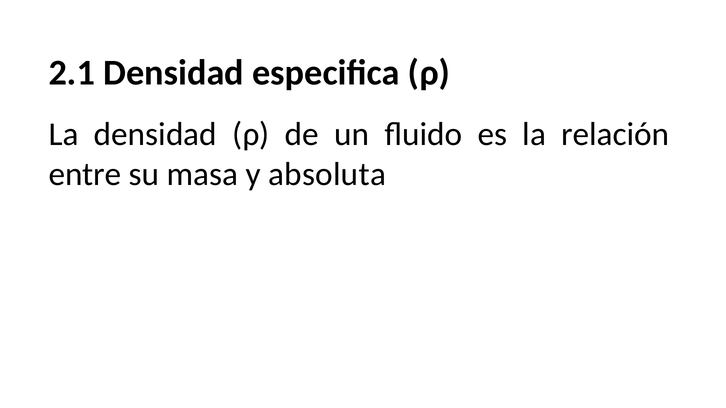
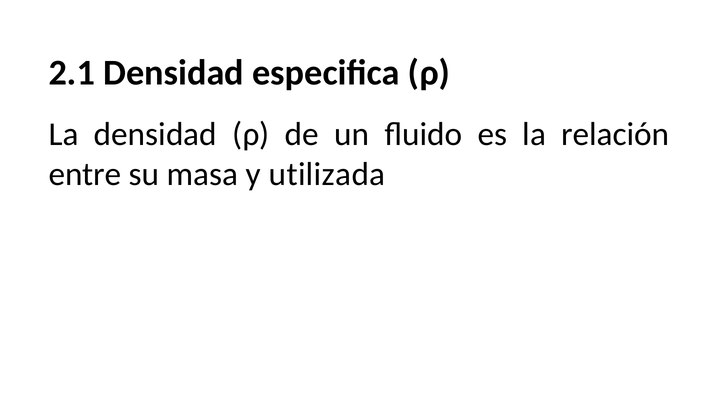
absoluta: absoluta -> utilizada (327, 174)
